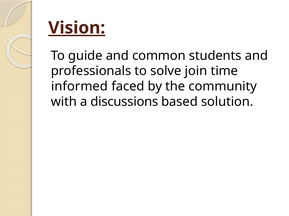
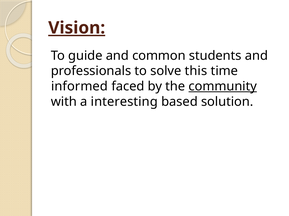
join: join -> this (196, 71)
community underline: none -> present (223, 87)
discussions: discussions -> interesting (124, 102)
